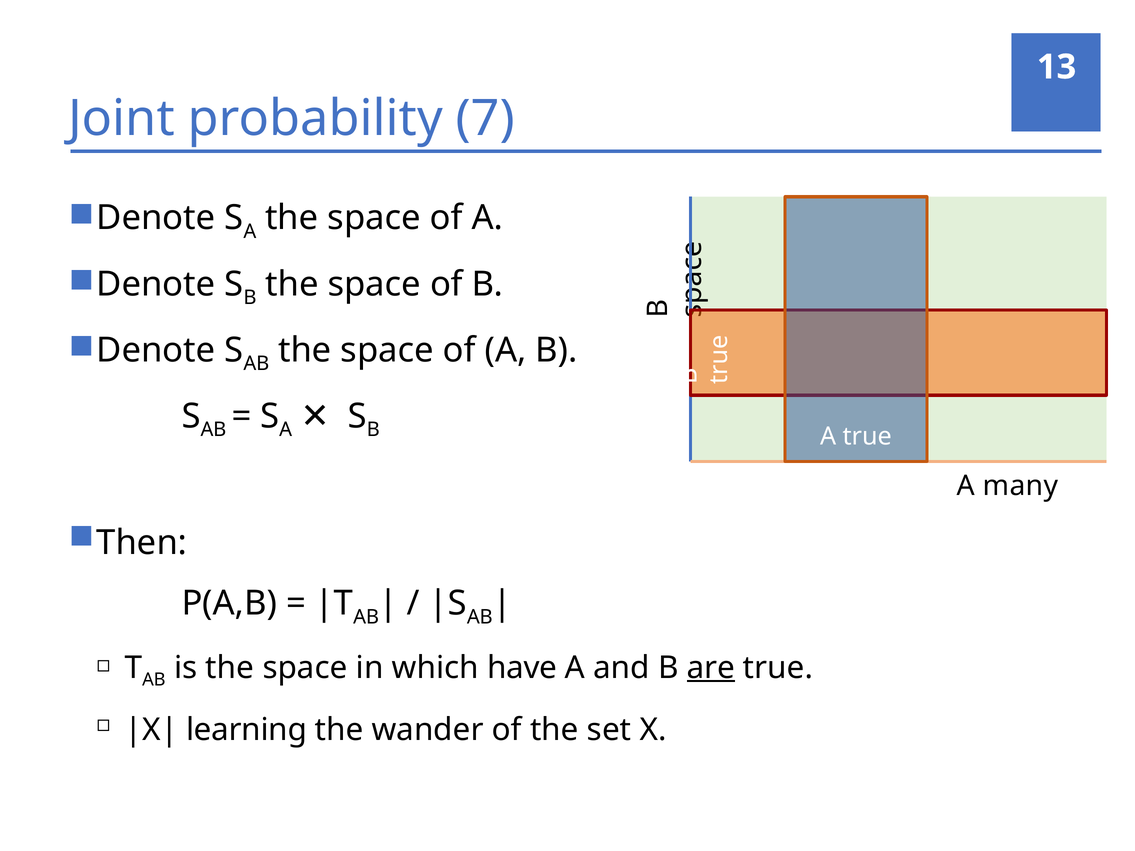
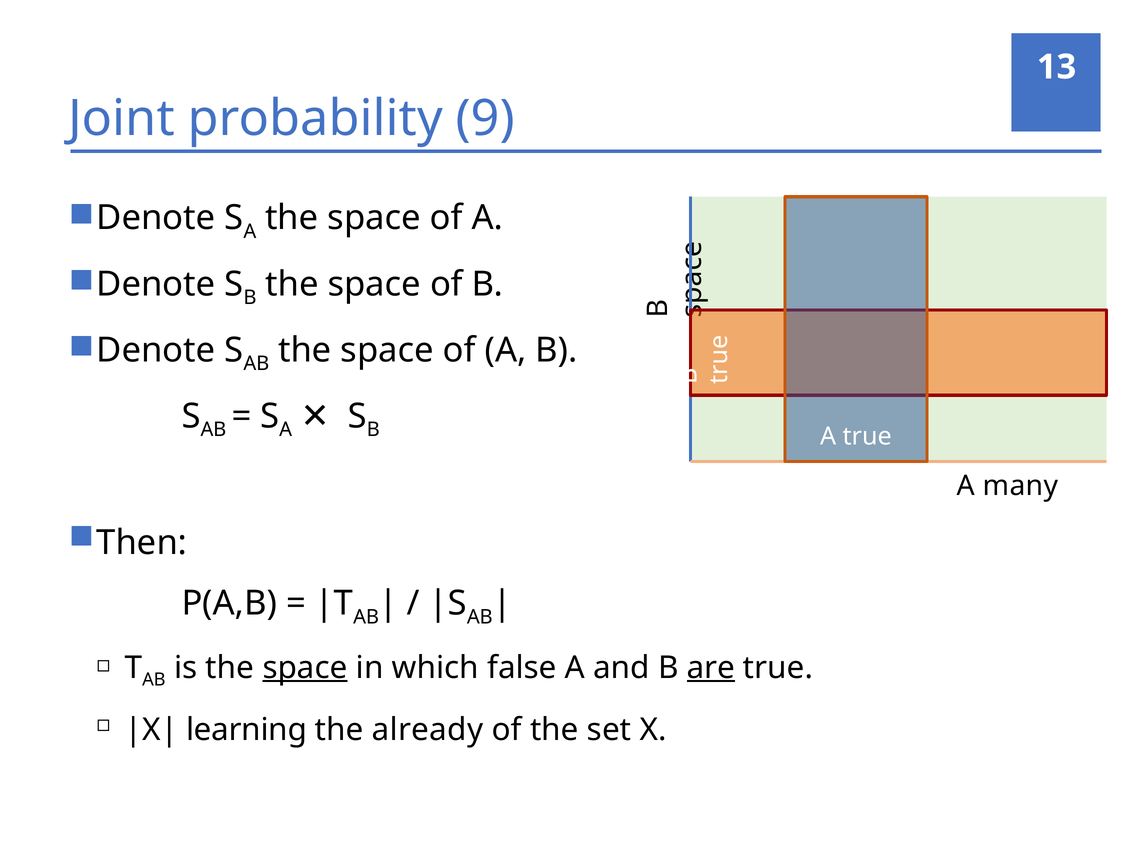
7: 7 -> 9 (485, 119)
space underline: none -> present (305, 668)
have: have -> false (522, 668)
wander: wander -> already (427, 730)
